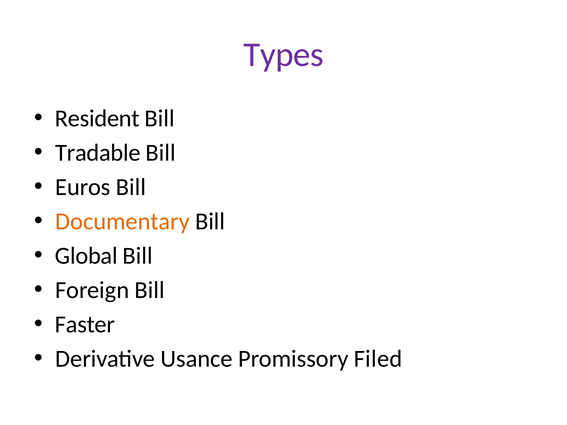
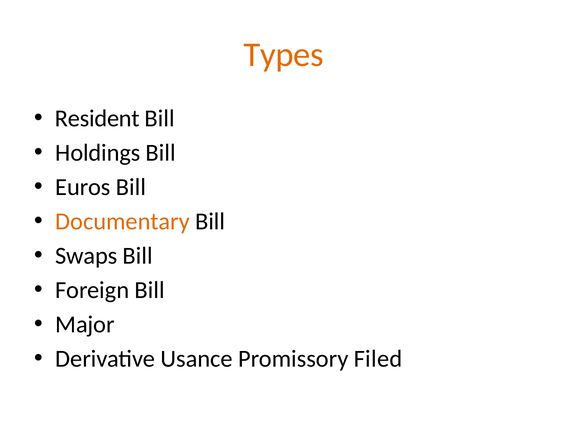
Types colour: purple -> orange (284, 55)
Tradable: Tradable -> Holdings (98, 153)
Global: Global -> Swaps (86, 256)
Faster: Faster -> Major (85, 325)
